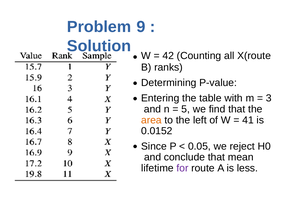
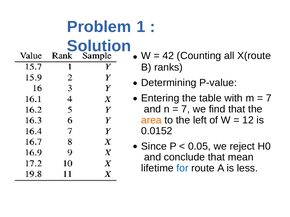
9: 9 -> 1 (141, 27)
3: 3 -> 7 (269, 98)
5: 5 -> 7 (186, 109)
41: 41 -> 12 (248, 120)
for colour: purple -> blue (183, 169)
